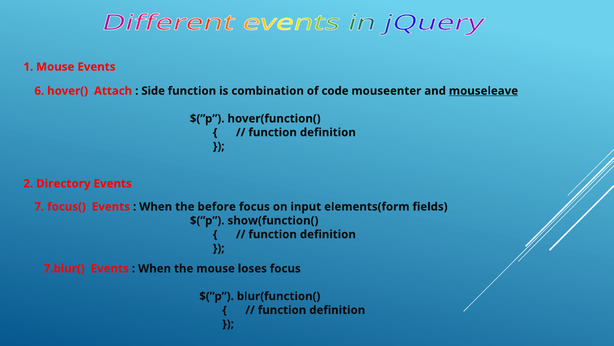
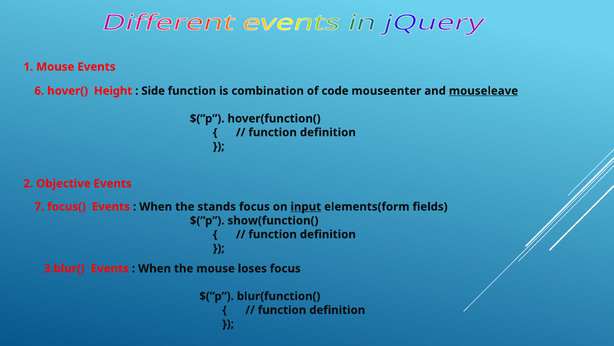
Attach: Attach -> Height (113, 91)
Directory: Directory -> Objective (63, 183)
before: before -> stands (217, 206)
input underline: none -> present (306, 206)
7.blur(: 7.blur( -> 3.blur( (64, 268)
